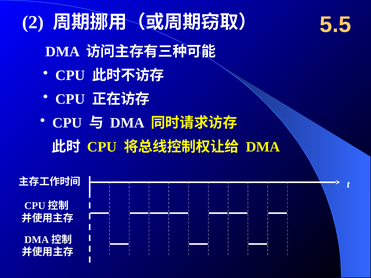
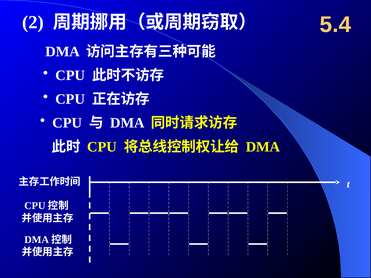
5.5: 5.5 -> 5.4 (335, 25)
